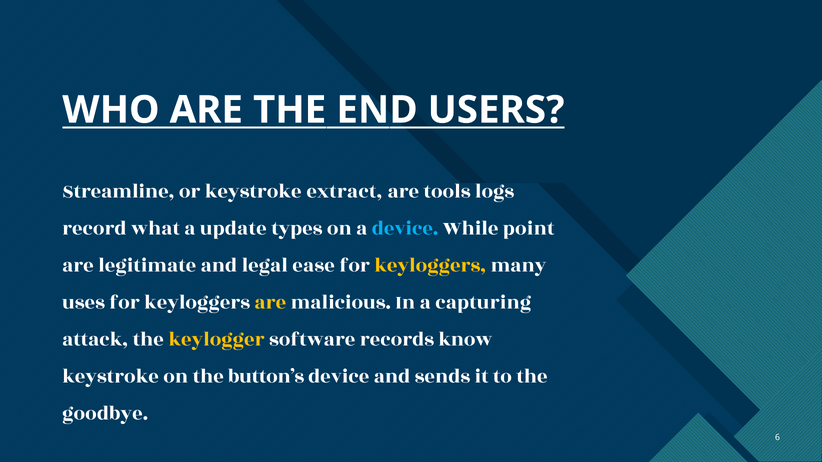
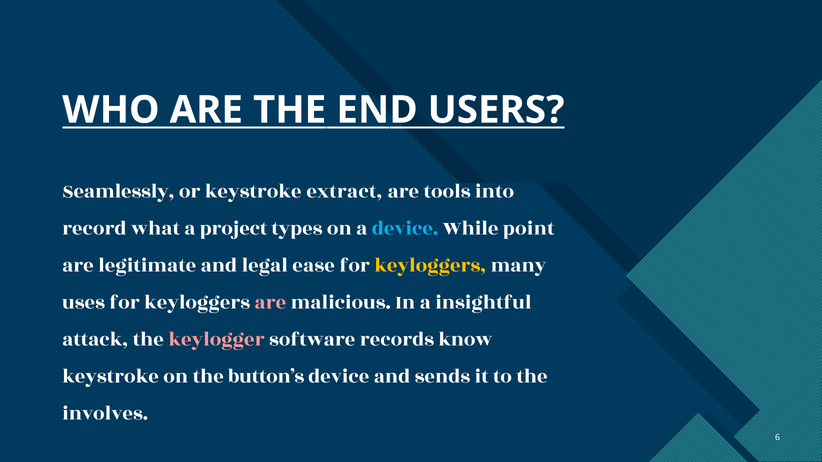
Streamline: Streamline -> Seamlessly (118, 191)
logs: logs -> into (495, 191)
update: update -> project (234, 228)
are colour: yellow -> pink (270, 302)
capturing: capturing -> insightful (483, 302)
keylogger colour: yellow -> pink (216, 339)
goodbye: goodbye -> involves (105, 413)
